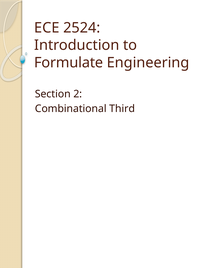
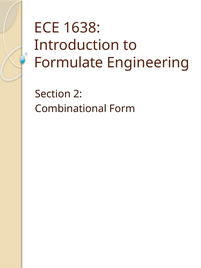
2524: 2524 -> 1638 (82, 28)
Third: Third -> Form (122, 109)
